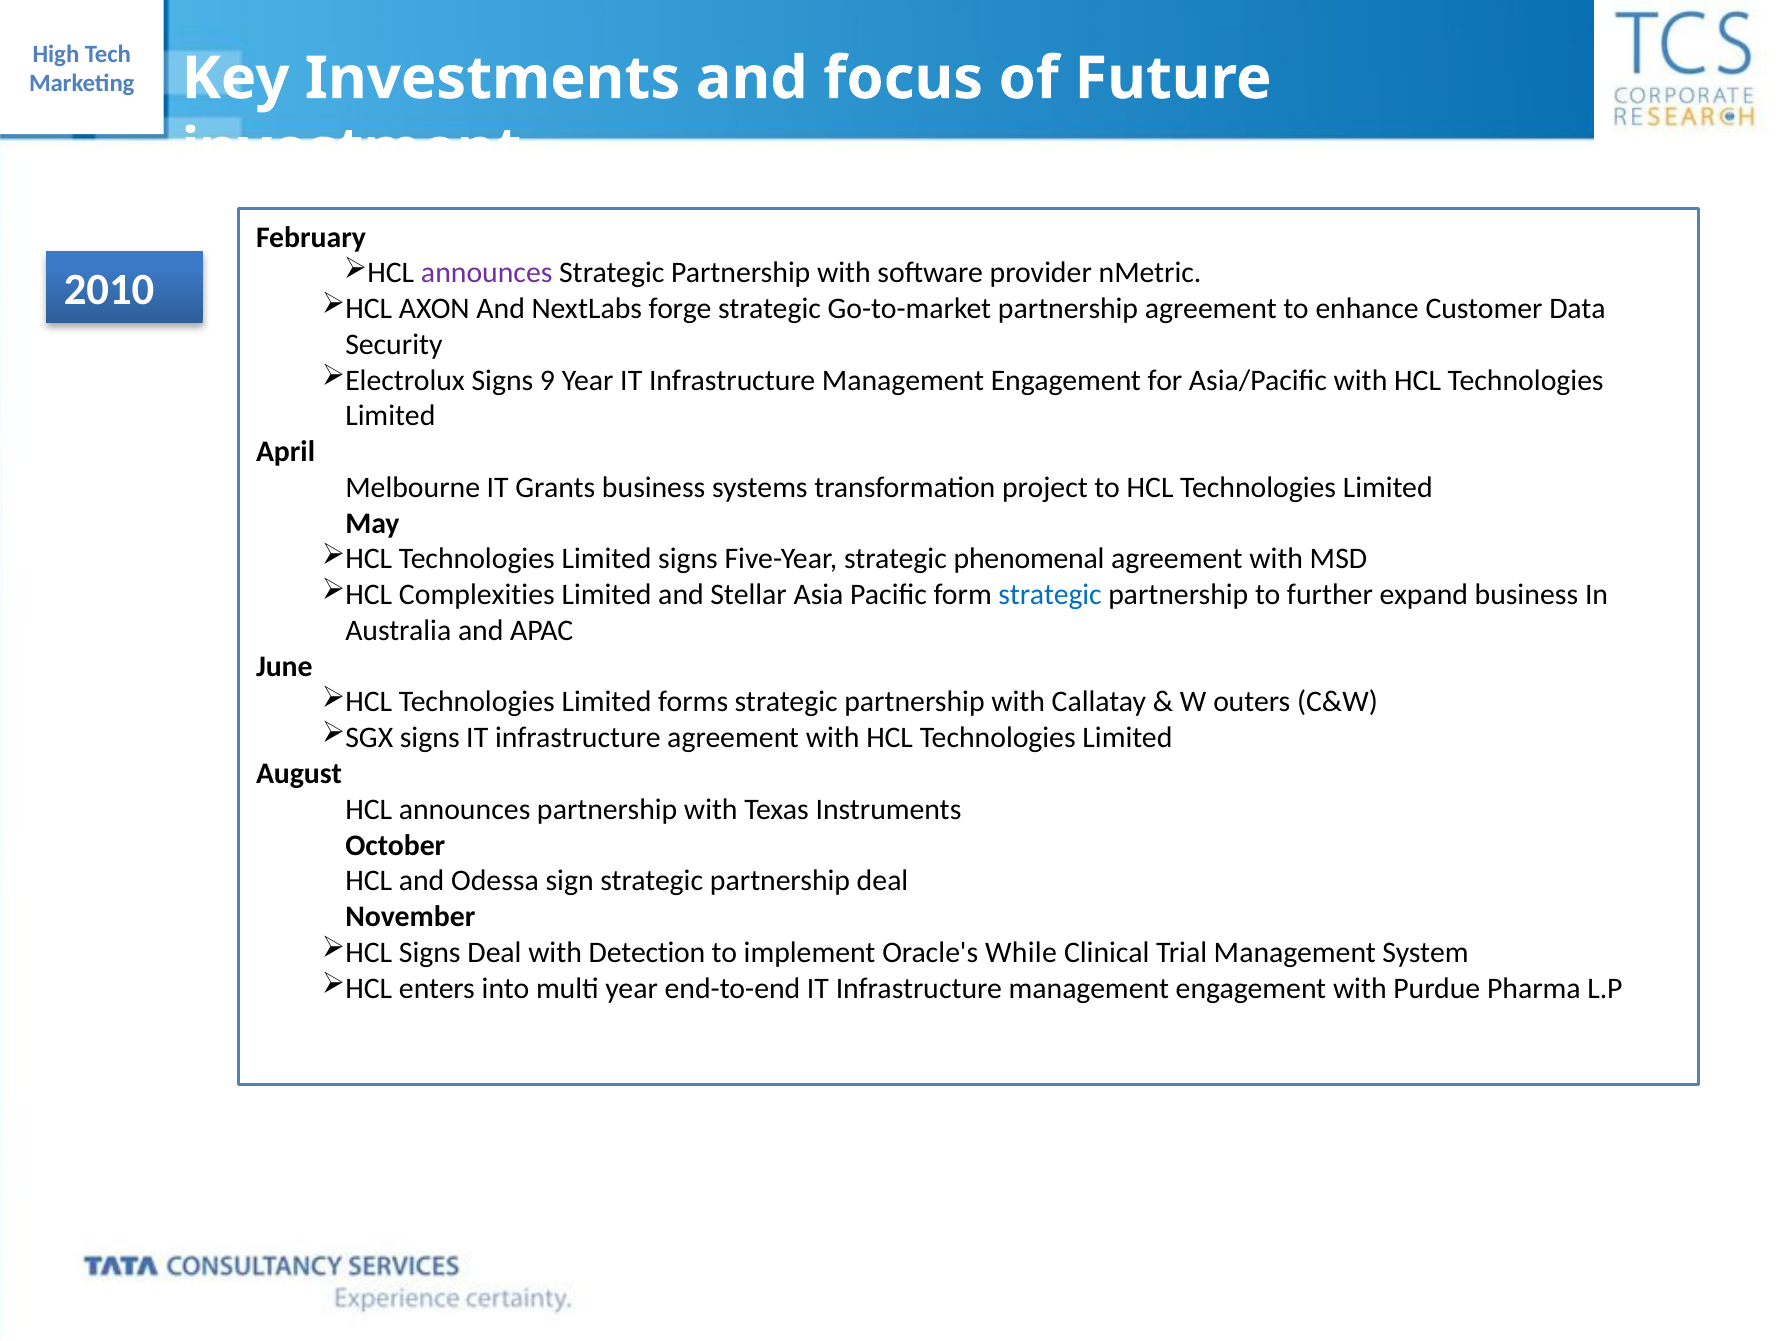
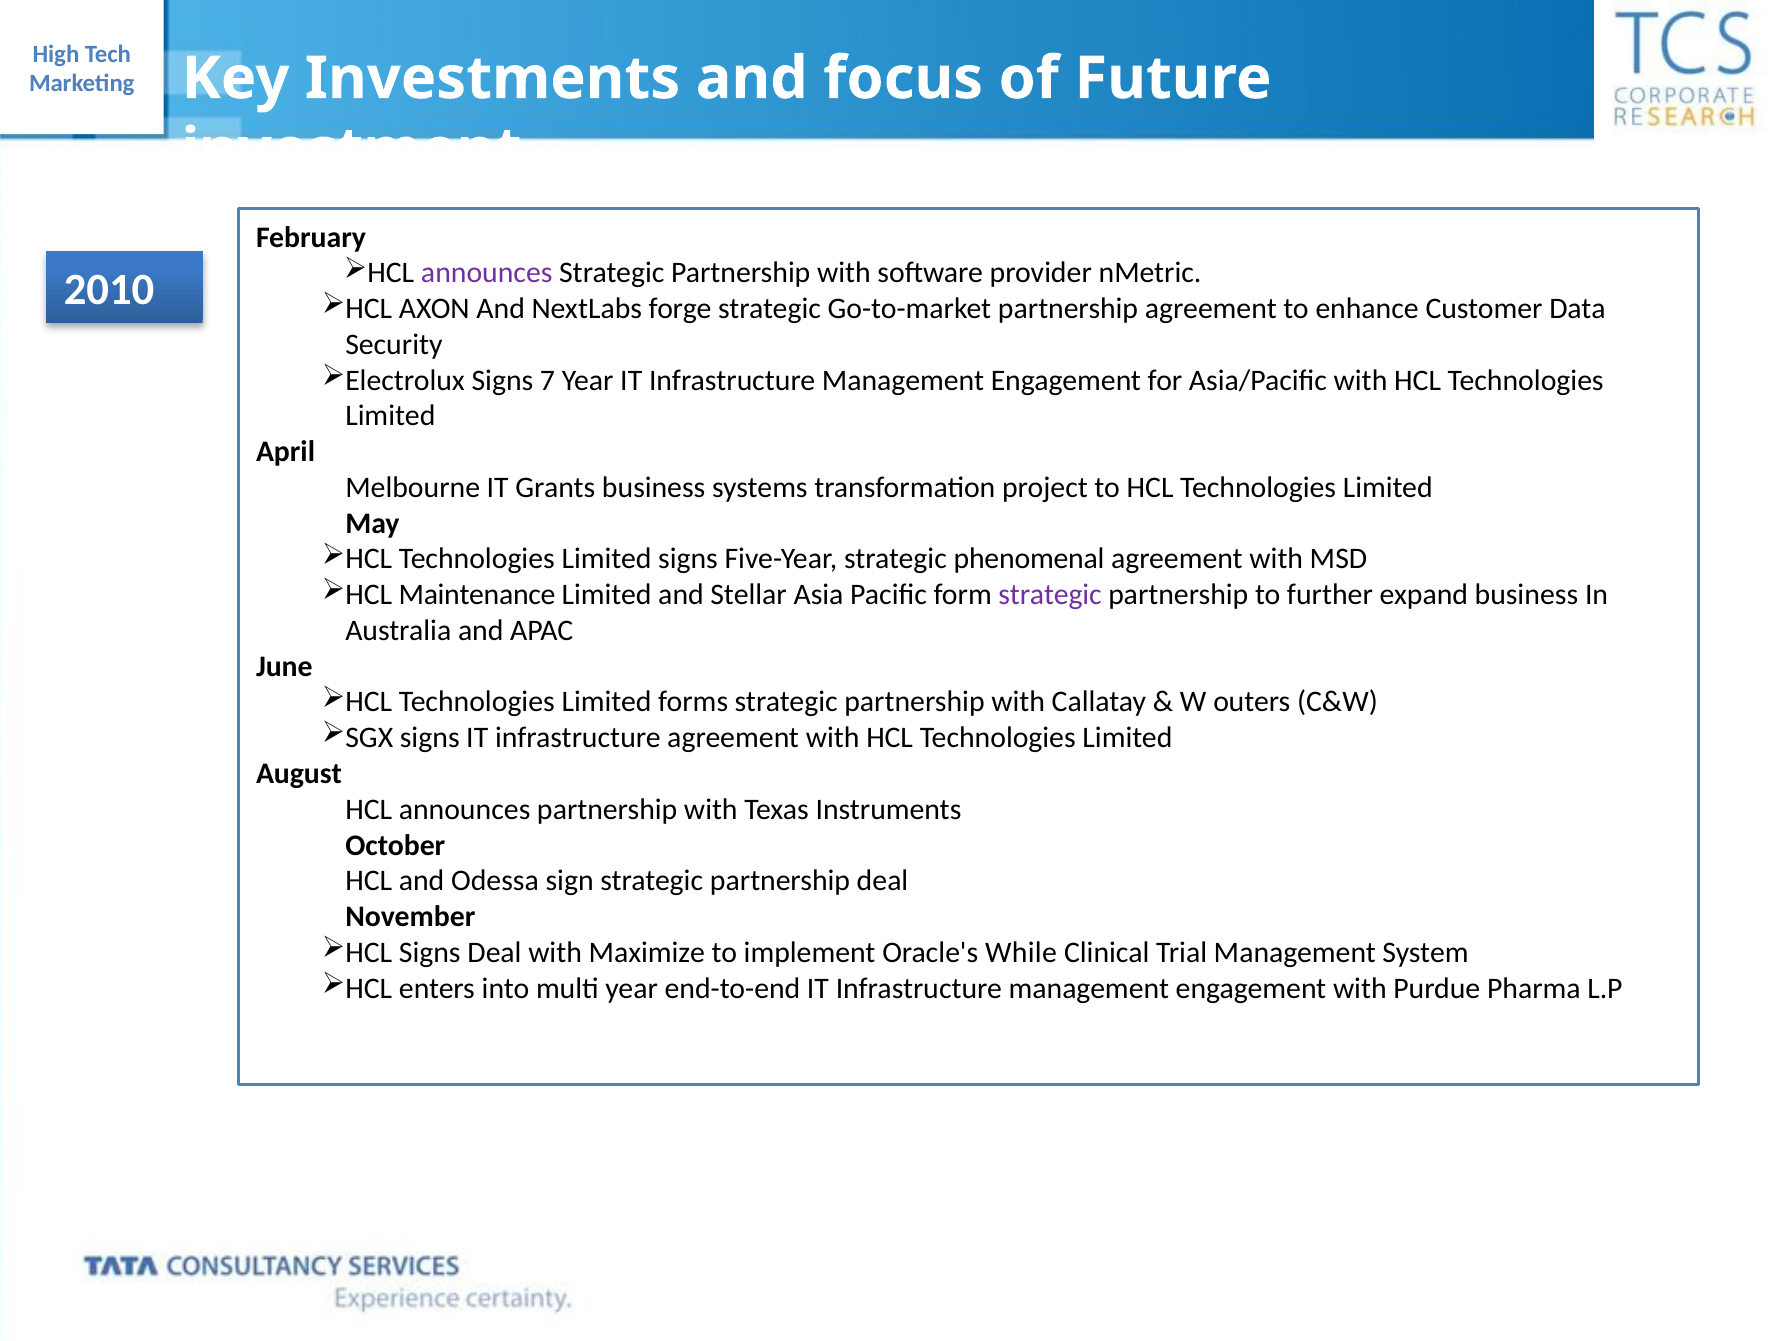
9: 9 -> 7 (547, 380)
Complexities: Complexities -> Maintenance (477, 595)
strategic colour: blue -> purple (1050, 595)
Detection: Detection -> Maximize (647, 952)
